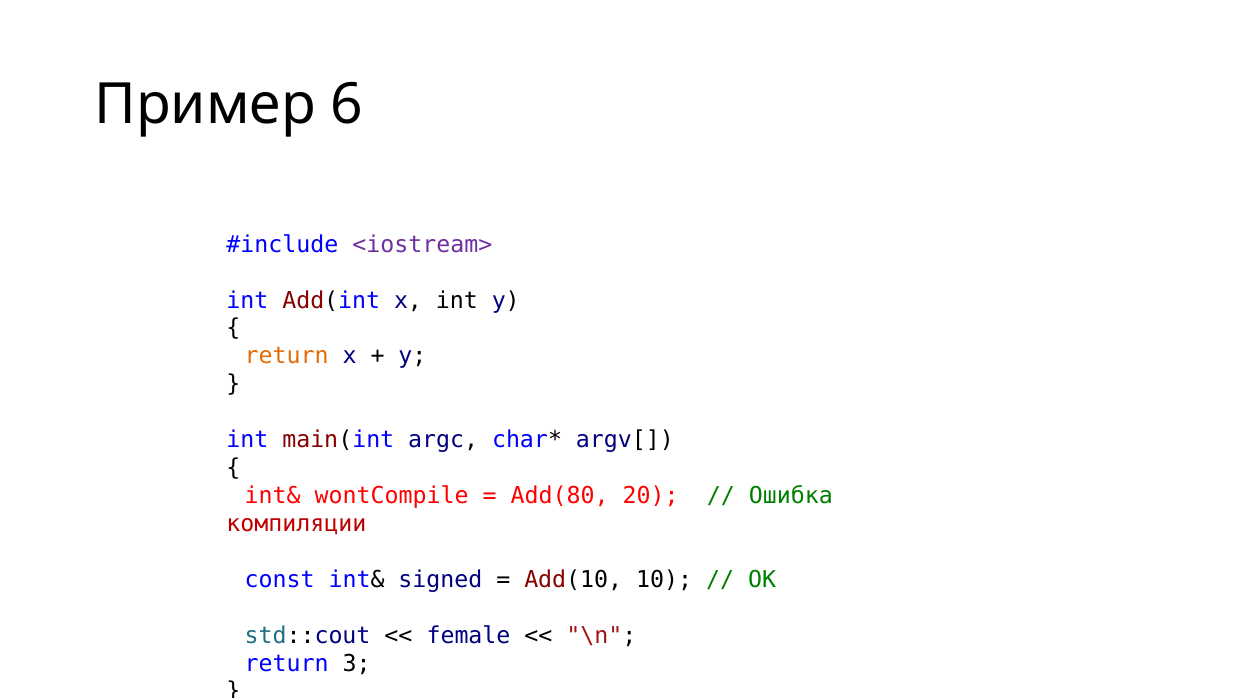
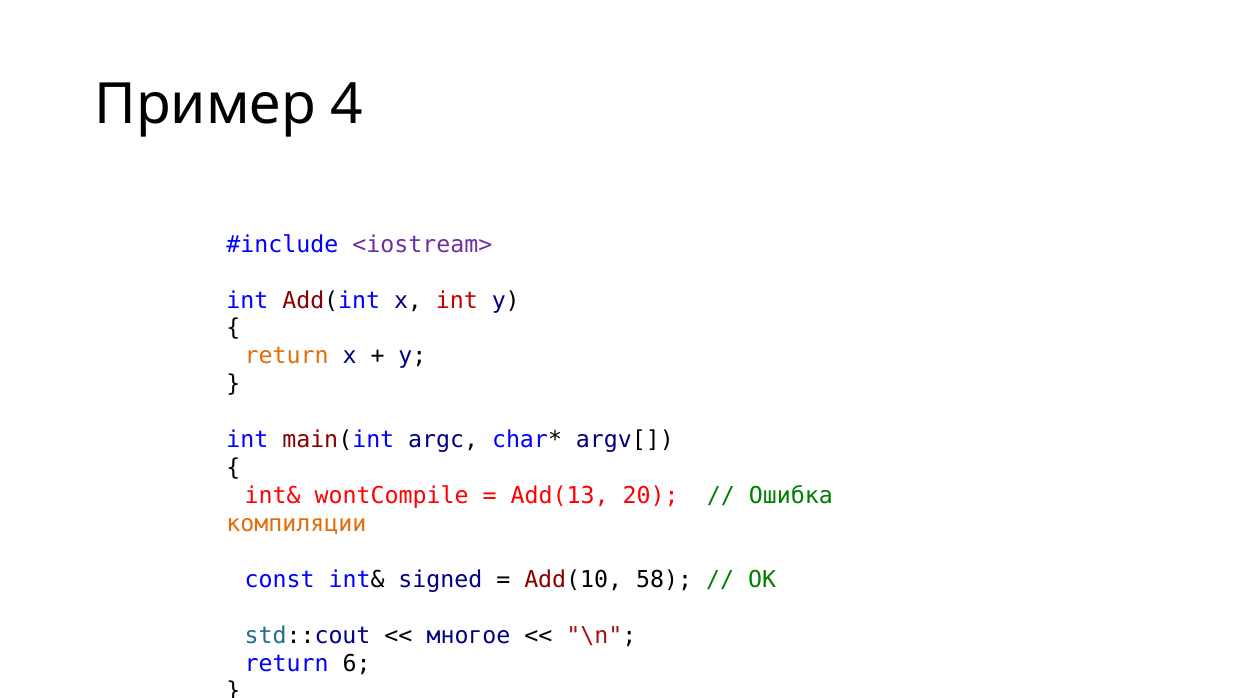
6: 6 -> 4 (347, 104)
int colour: black -> red (457, 300)
Add(80: Add(80 -> Add(13 (560, 496)
компиляции colour: red -> orange (296, 524)
10: 10 -> 58 (664, 580)
female: female -> многое (469, 635)
3: 3 -> 6 (357, 663)
